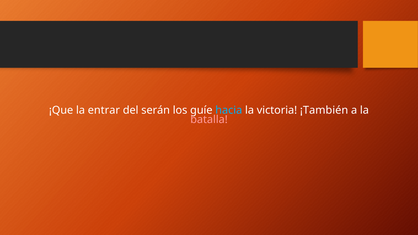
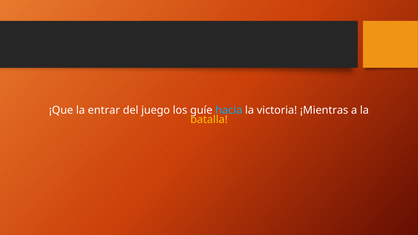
serán: serán -> juego (156, 110)
¡También: ¡También -> ¡Mientras (324, 110)
batalla colour: pink -> yellow (209, 120)
